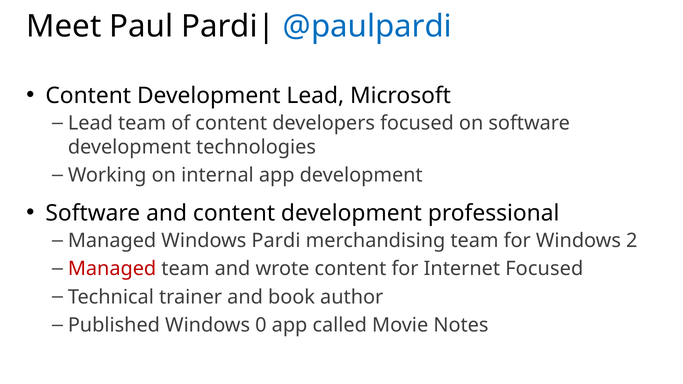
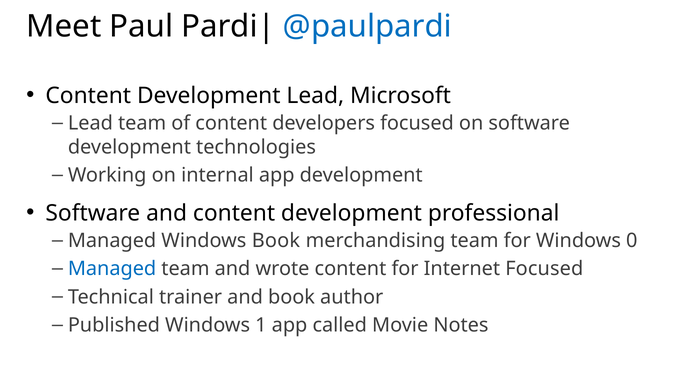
Windows Pardi: Pardi -> Book (276, 241)
2: 2 -> 0 (632, 241)
Managed colour: red -> blue (112, 269)
0: 0 -> 1 (261, 325)
